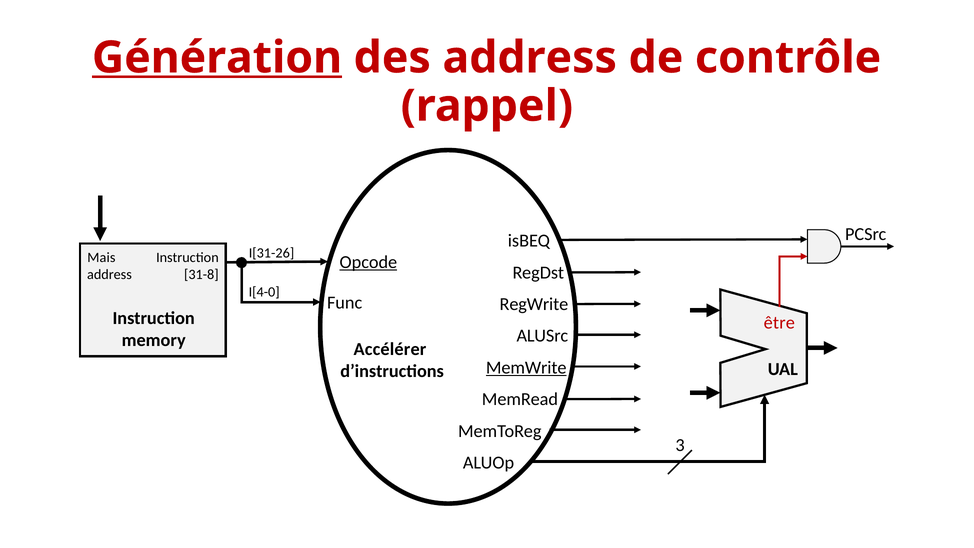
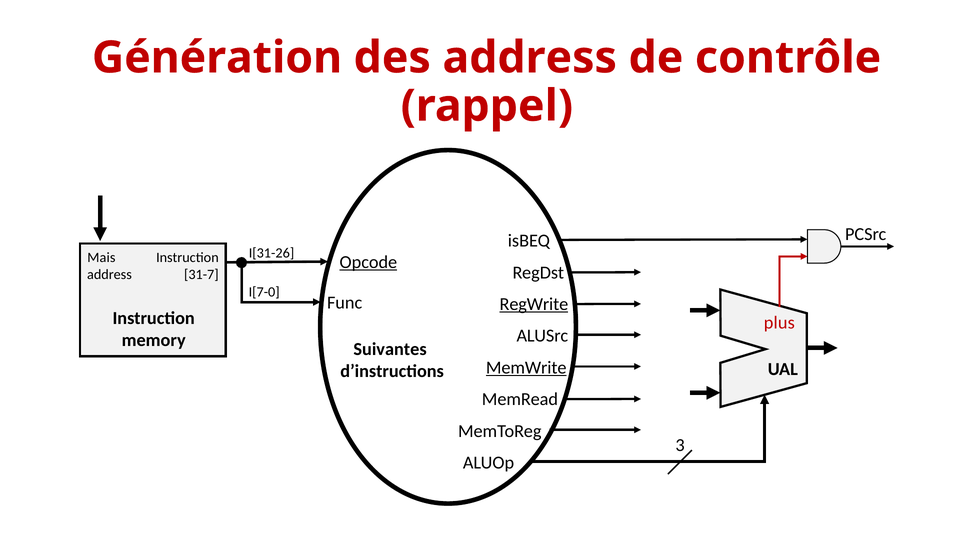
Génération underline: present -> none (217, 58)
31-8: 31-8 -> 31-7 (201, 274)
I[4-0: I[4-0 -> I[7-0 (264, 292)
RegWrite underline: none -> present (534, 304)
être: être -> plus (779, 323)
Accélérer: Accélérer -> Suivantes (390, 349)
